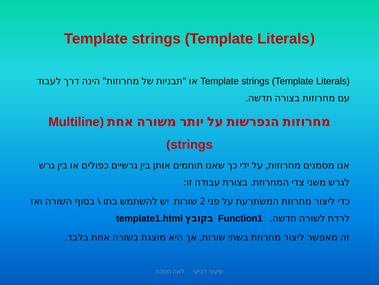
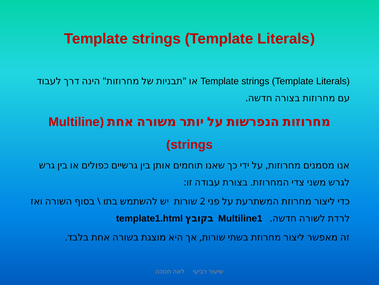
Function1: Function1 -> Multiline1 (240, 218)
